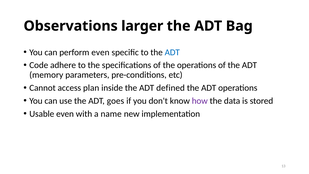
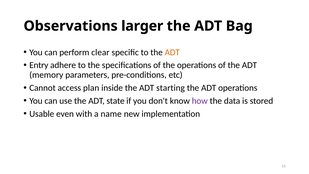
perform even: even -> clear (100, 52)
ADT colour: blue -> orange (172, 52)
Code: Code -> Entry (39, 65)
defined: defined -> starting (171, 88)
goes: goes -> state (116, 101)
